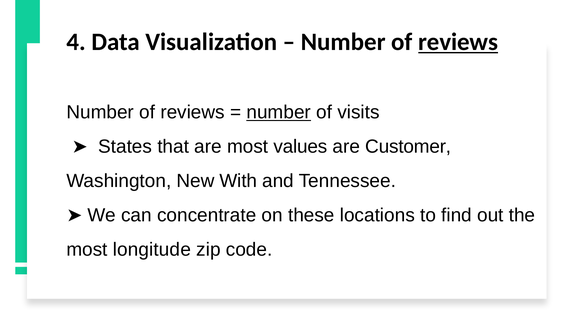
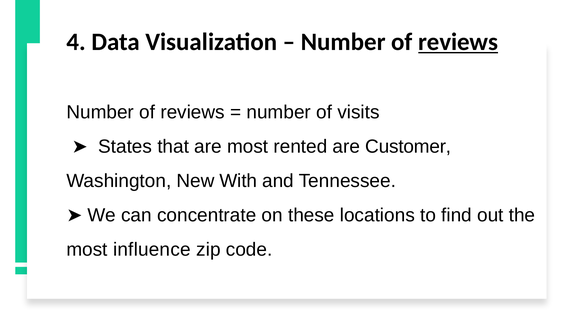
number underline: present -> none (279, 112)
values: values -> rented (300, 146)
longitude: longitude -> influence (152, 249)
